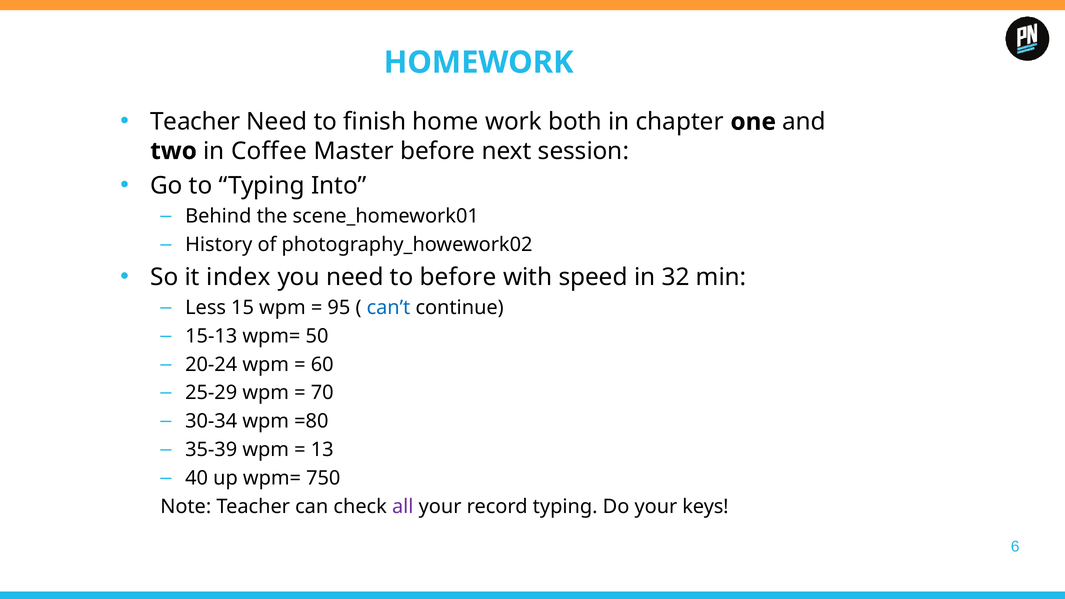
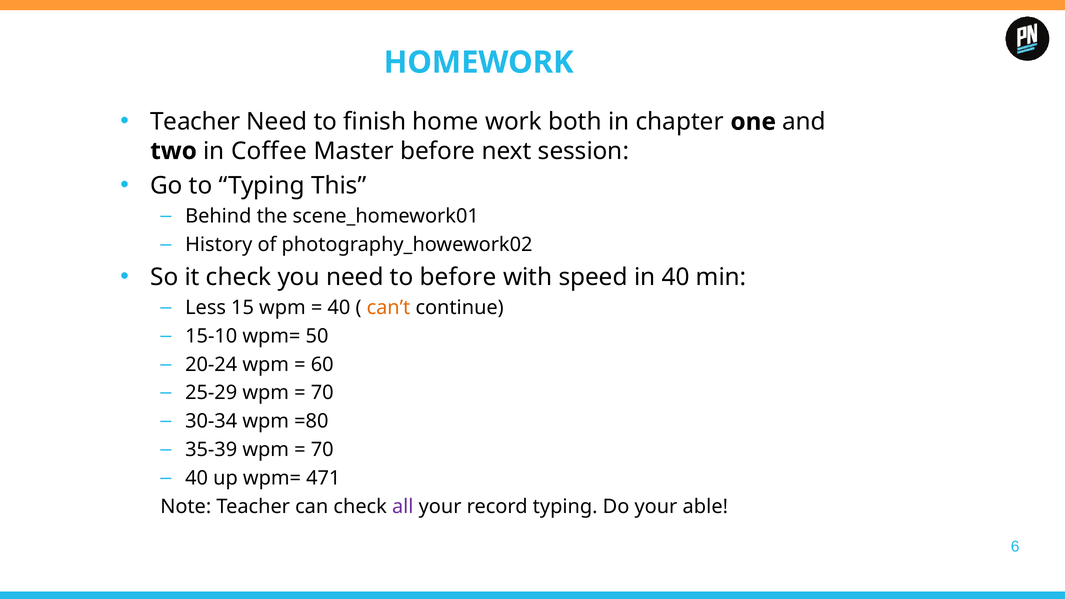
Into: Into -> This (339, 186)
it index: index -> check (239, 277)
in 32: 32 -> 40 (676, 277)
95: 95 -> 40 (339, 308)
can’t colour: blue -> orange (388, 308)
15-13: 15-13 -> 15-10 (211, 336)
13: 13 -> 70 (322, 450)
750: 750 -> 471 (323, 478)
keys: keys -> able (705, 506)
